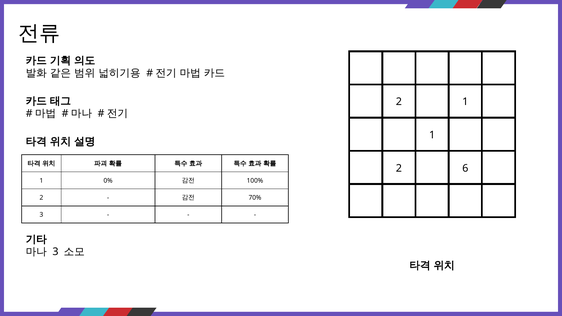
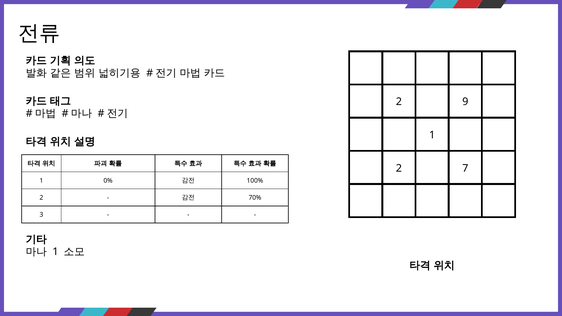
2 1: 1 -> 9 (465, 102)
6: 6 -> 7 (465, 168)
3: 3 -> 1 (55, 252)
